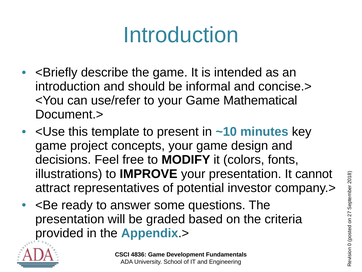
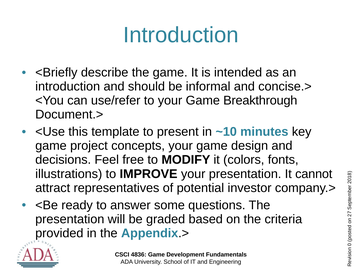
Mathematical: Mathematical -> Breakthrough (260, 100)
